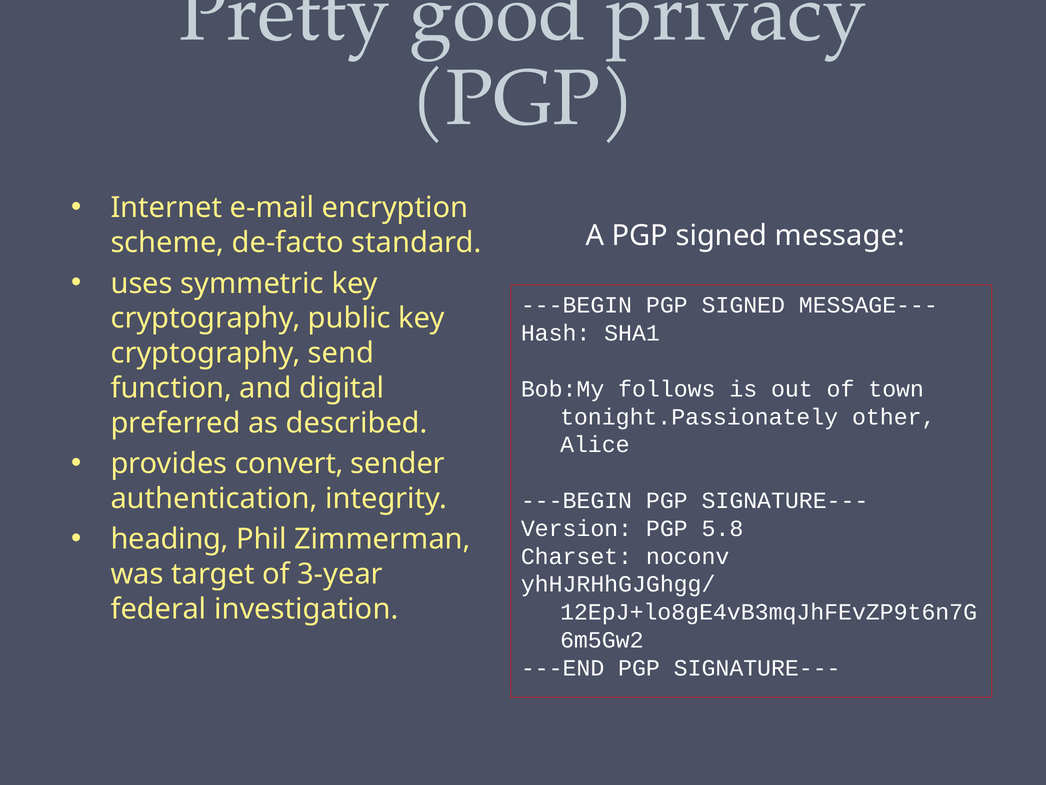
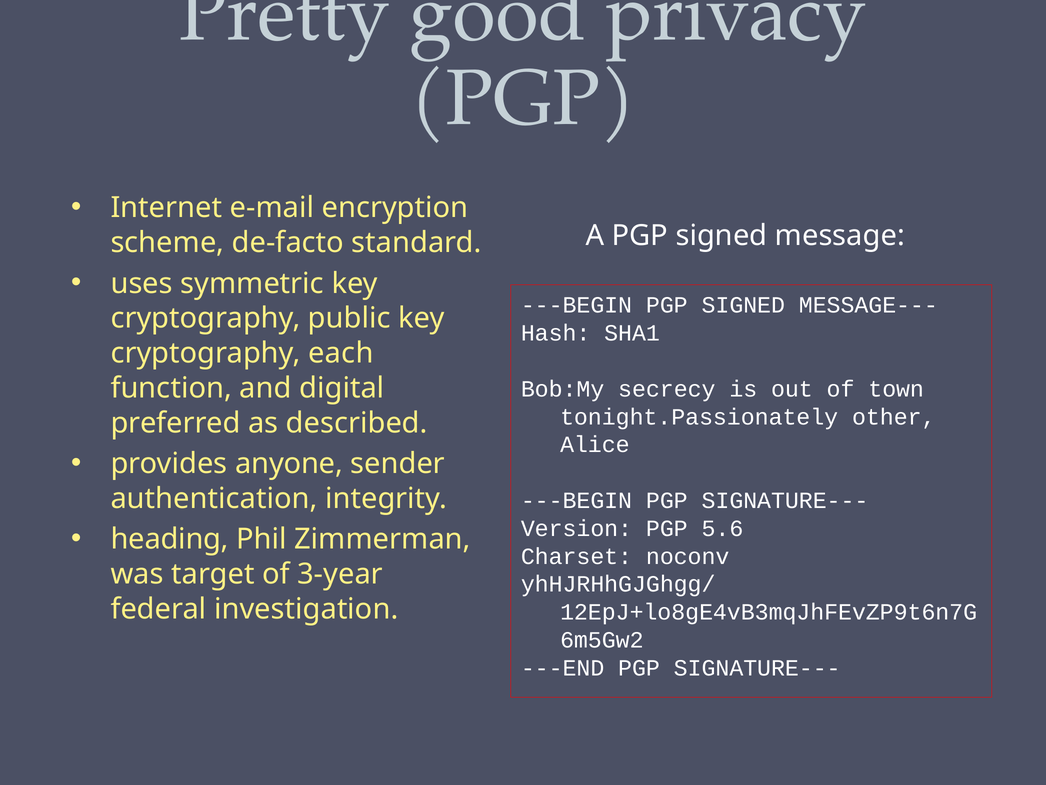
send: send -> each (341, 353)
follows: follows -> secrecy (667, 389)
convert: convert -> anyone (289, 463)
5.8: 5.8 -> 5.6 (722, 528)
